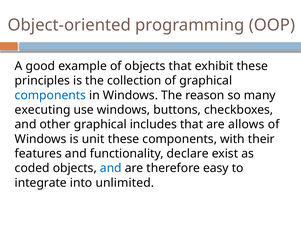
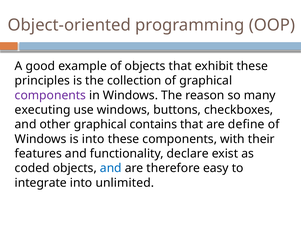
components colour: blue -> purple (50, 95)
includes: includes -> contains (153, 124)
allows: allows -> define (246, 124)
is unit: unit -> into (93, 139)
